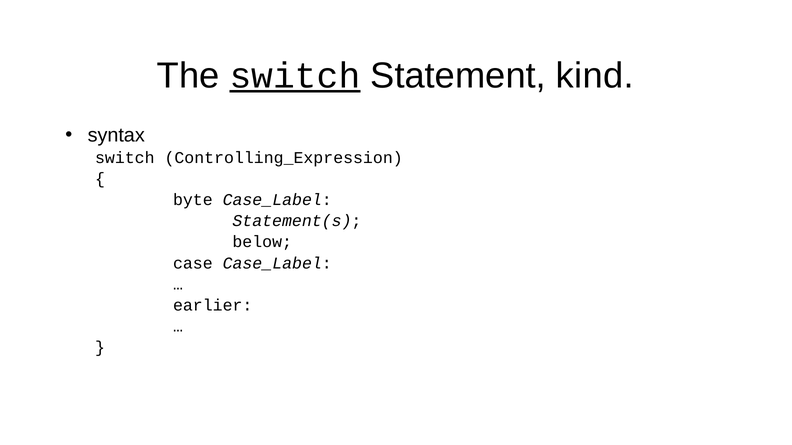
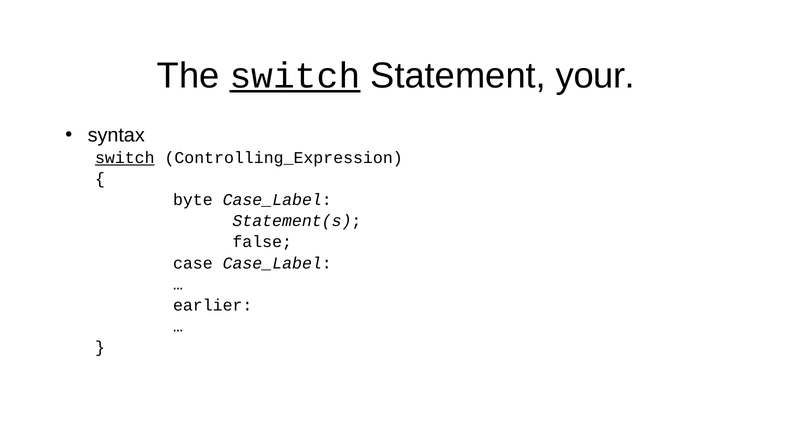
kind: kind -> your (595, 76)
switch underline: none -> present (125, 158)
below: below -> false (262, 242)
